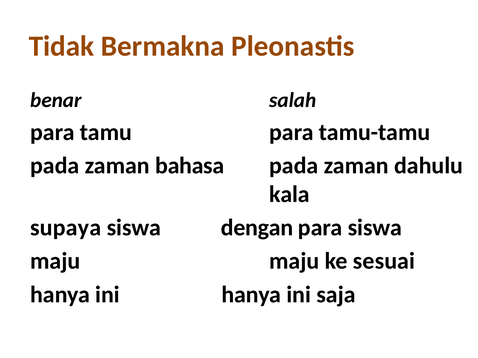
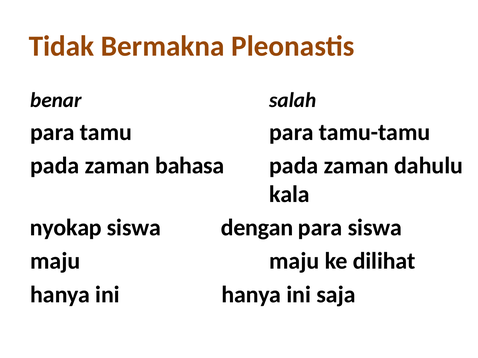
supaya: supaya -> nyokap (66, 228)
sesuai: sesuai -> dilihat (384, 261)
